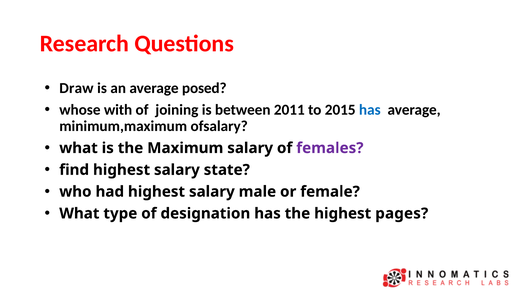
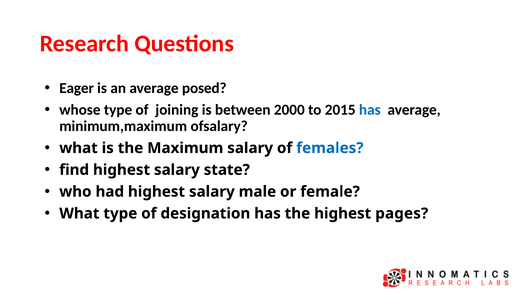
Draw: Draw -> Eager (77, 88)
whose with: with -> type (118, 110)
2011: 2011 -> 2000 (289, 110)
females colour: purple -> blue (330, 148)
